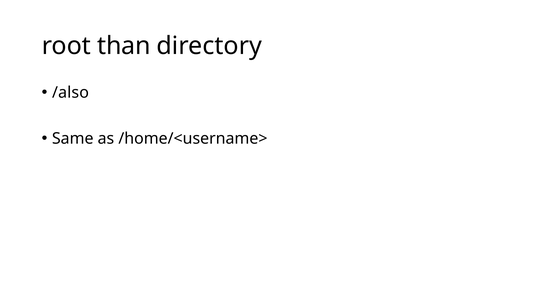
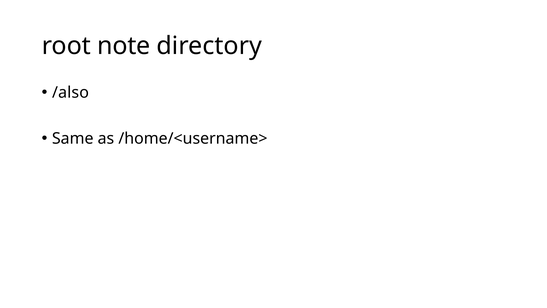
than: than -> note (124, 46)
